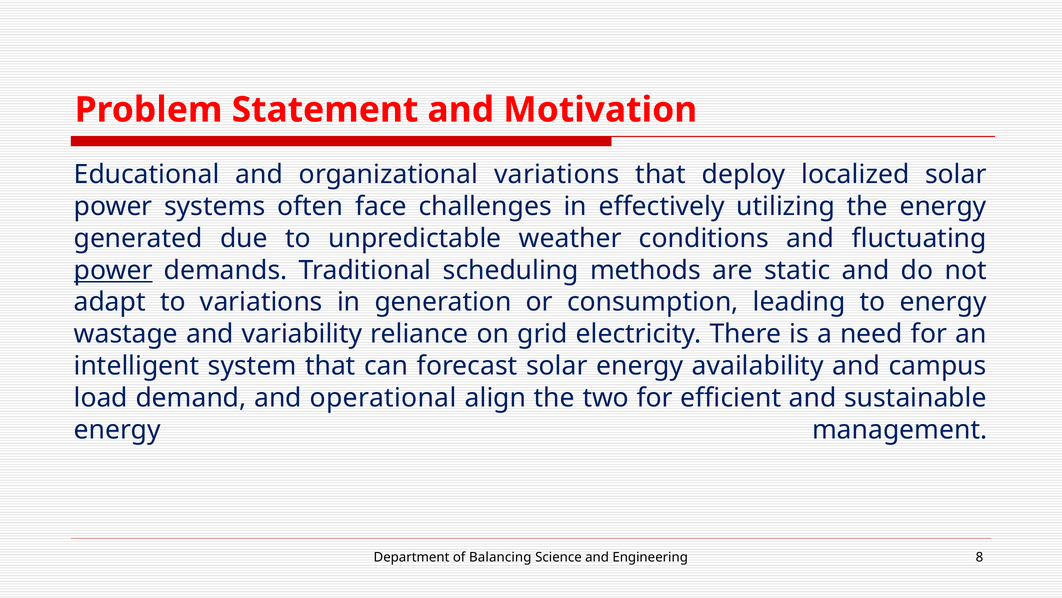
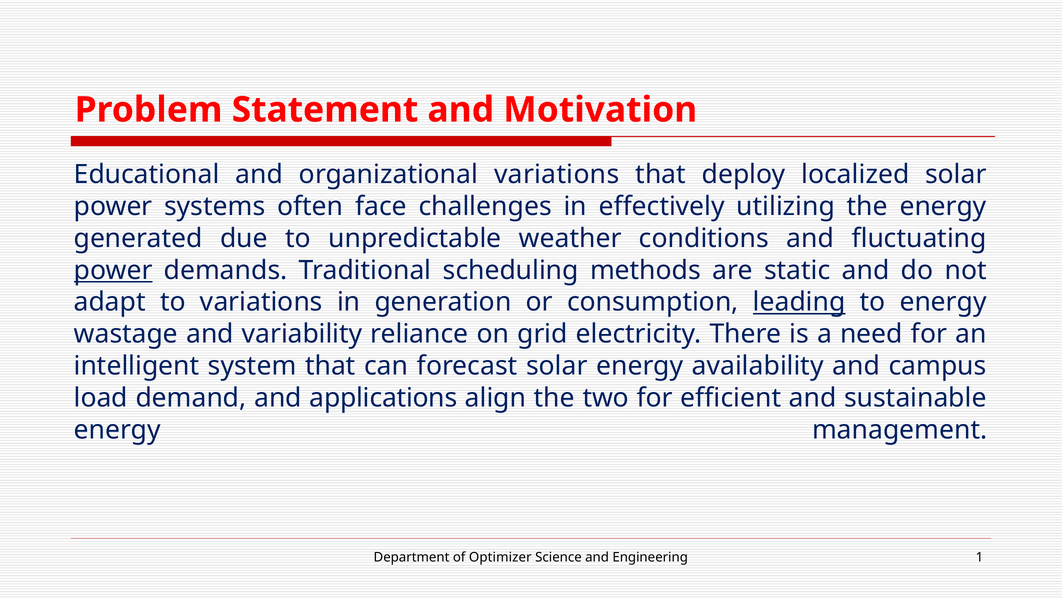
leading underline: none -> present (799, 302)
operational: operational -> applications (383, 397)
Balancing: Balancing -> Optimizer (500, 557)
8: 8 -> 1 (979, 557)
